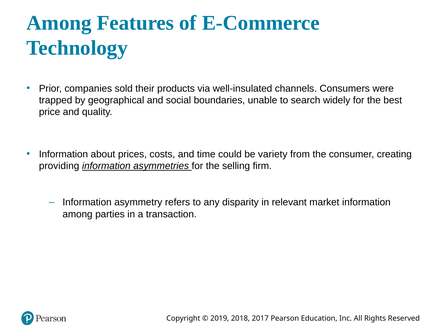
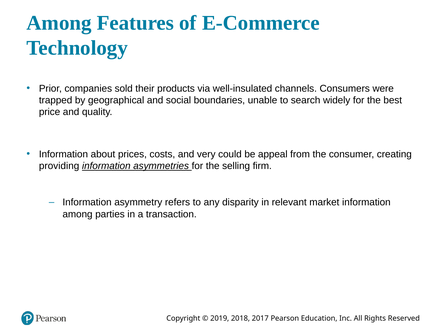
time: time -> very (206, 154)
variety: variety -> appeal (273, 154)
